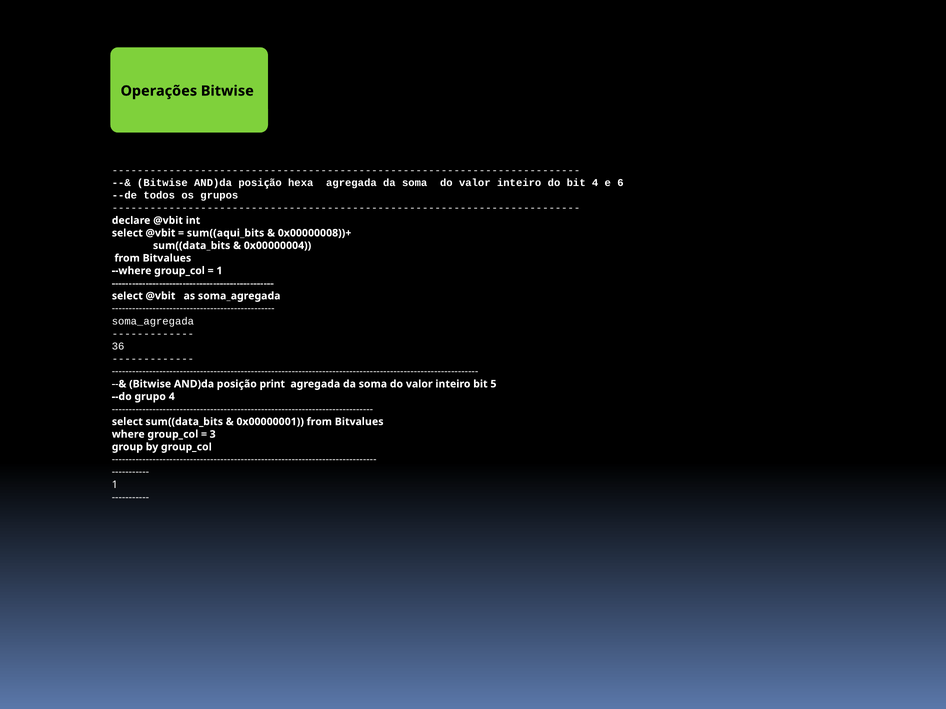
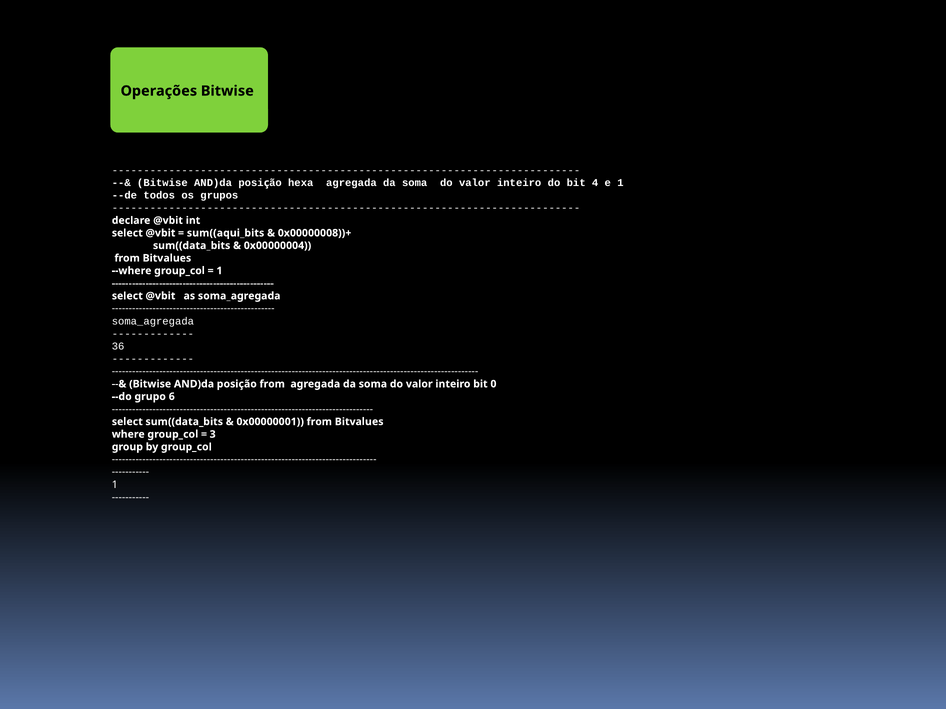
e 6: 6 -> 1 (620, 183)
posição print: print -> from (272, 384)
5: 5 -> 0 (493, 384)
grupo 4: 4 -> 6 (172, 397)
